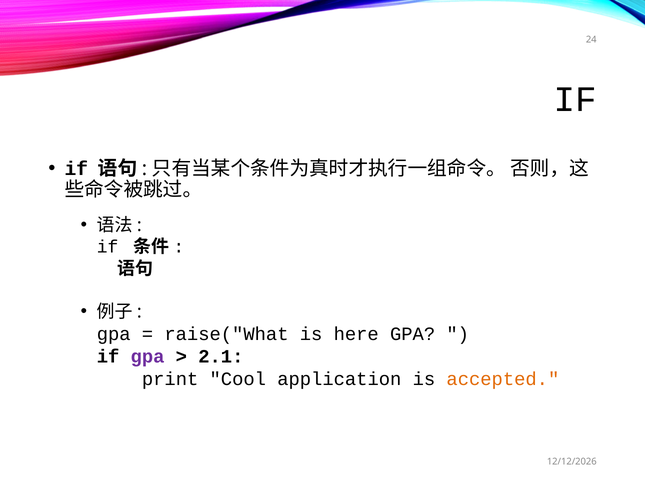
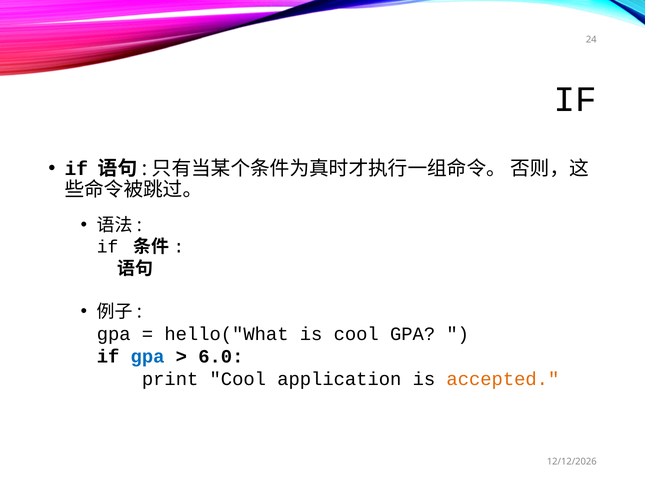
raise("What: raise("What -> hello("What (226, 334)
is here: here -> cool (356, 334)
gpa colour: purple -> blue (148, 356)
2.1: 2.1 -> 6.0 (221, 356)
